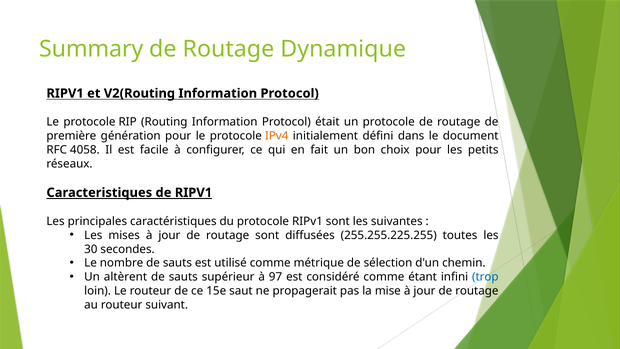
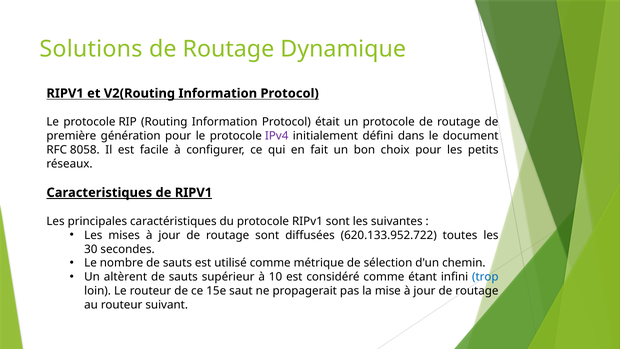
Summary: Summary -> Solutions (91, 49)
IPv4 colour: orange -> purple (277, 136)
4058: 4058 -> 8058 (85, 150)
255.255.225.255: 255.255.225.255 -> 620.133.952.722 (389, 235)
97: 97 -> 10 (276, 277)
